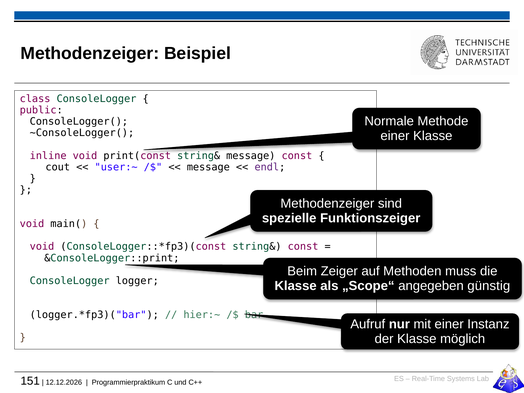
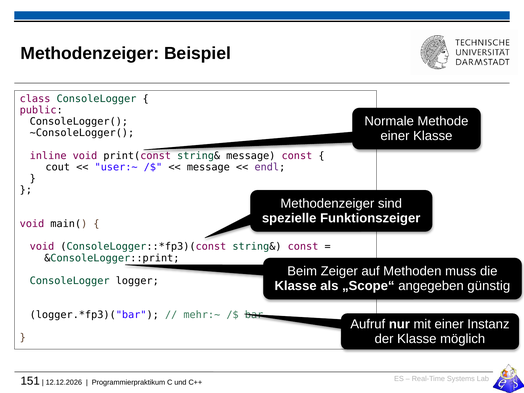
hier:~: hier:~ -> mehr:~ (202, 315)
